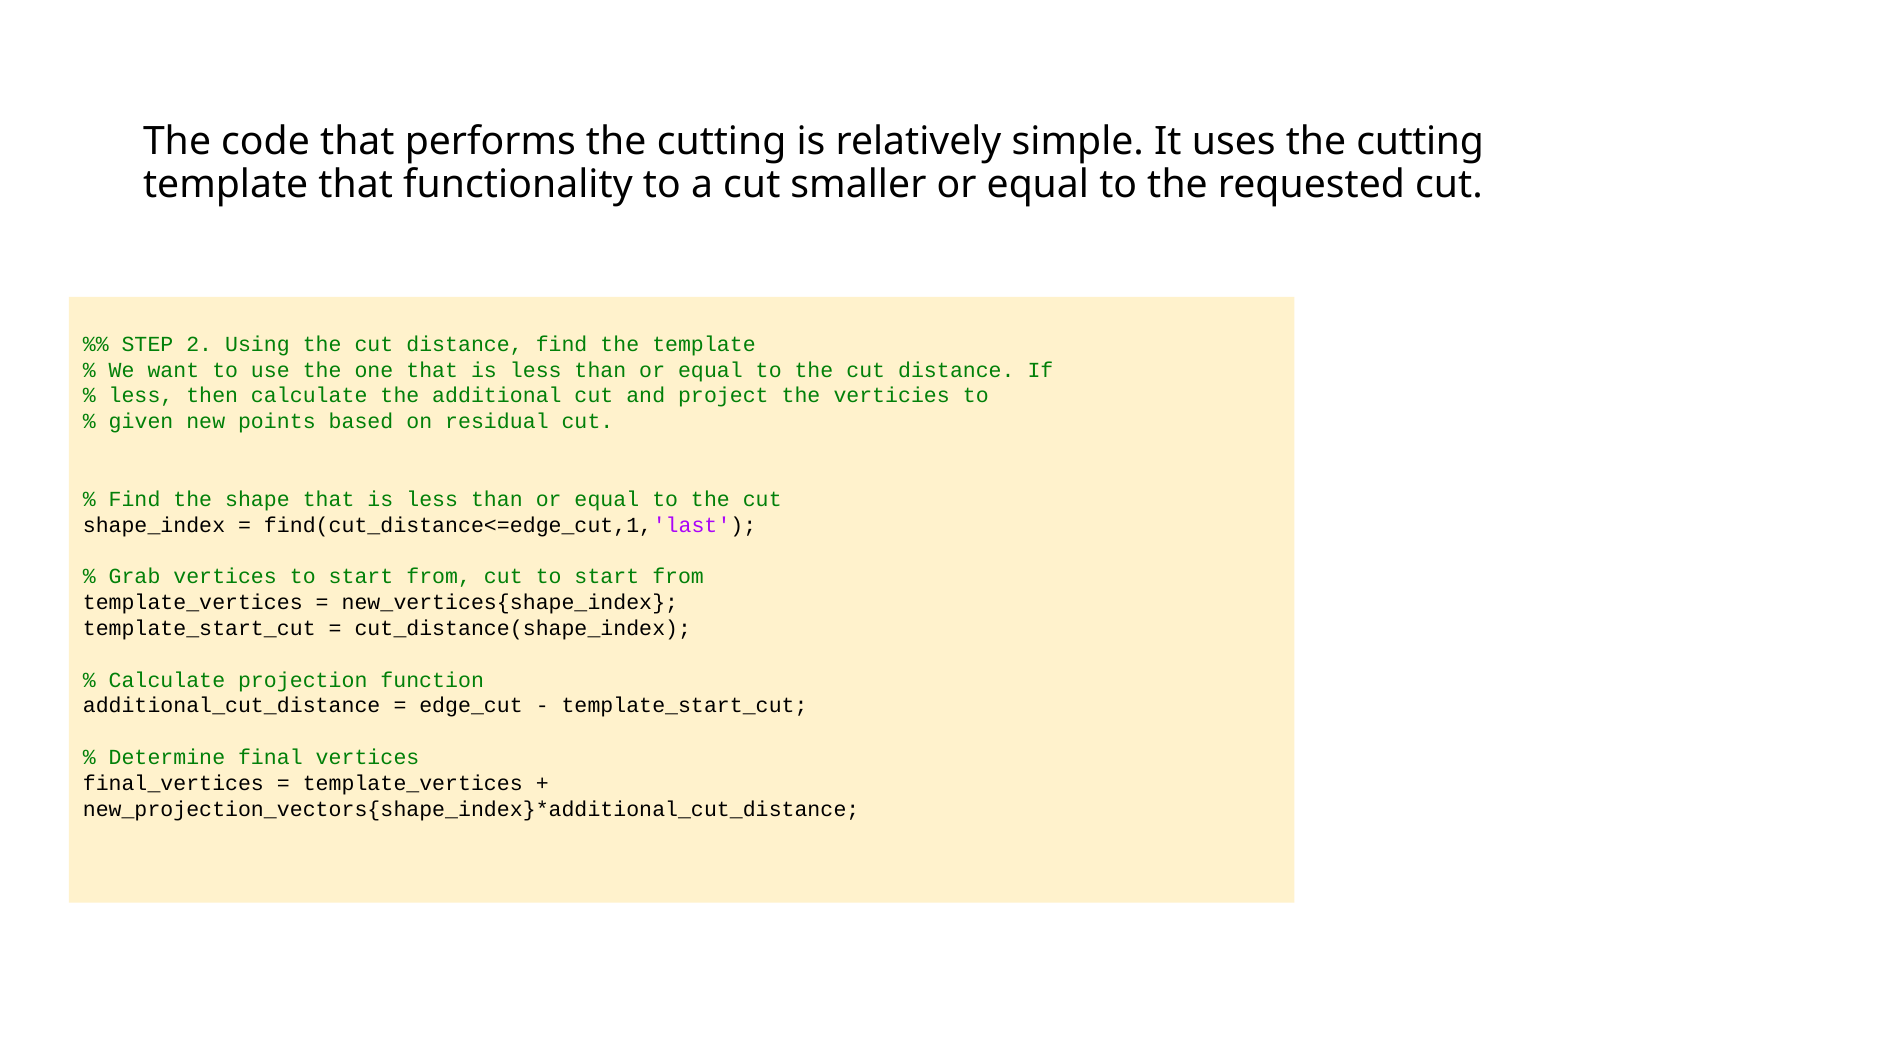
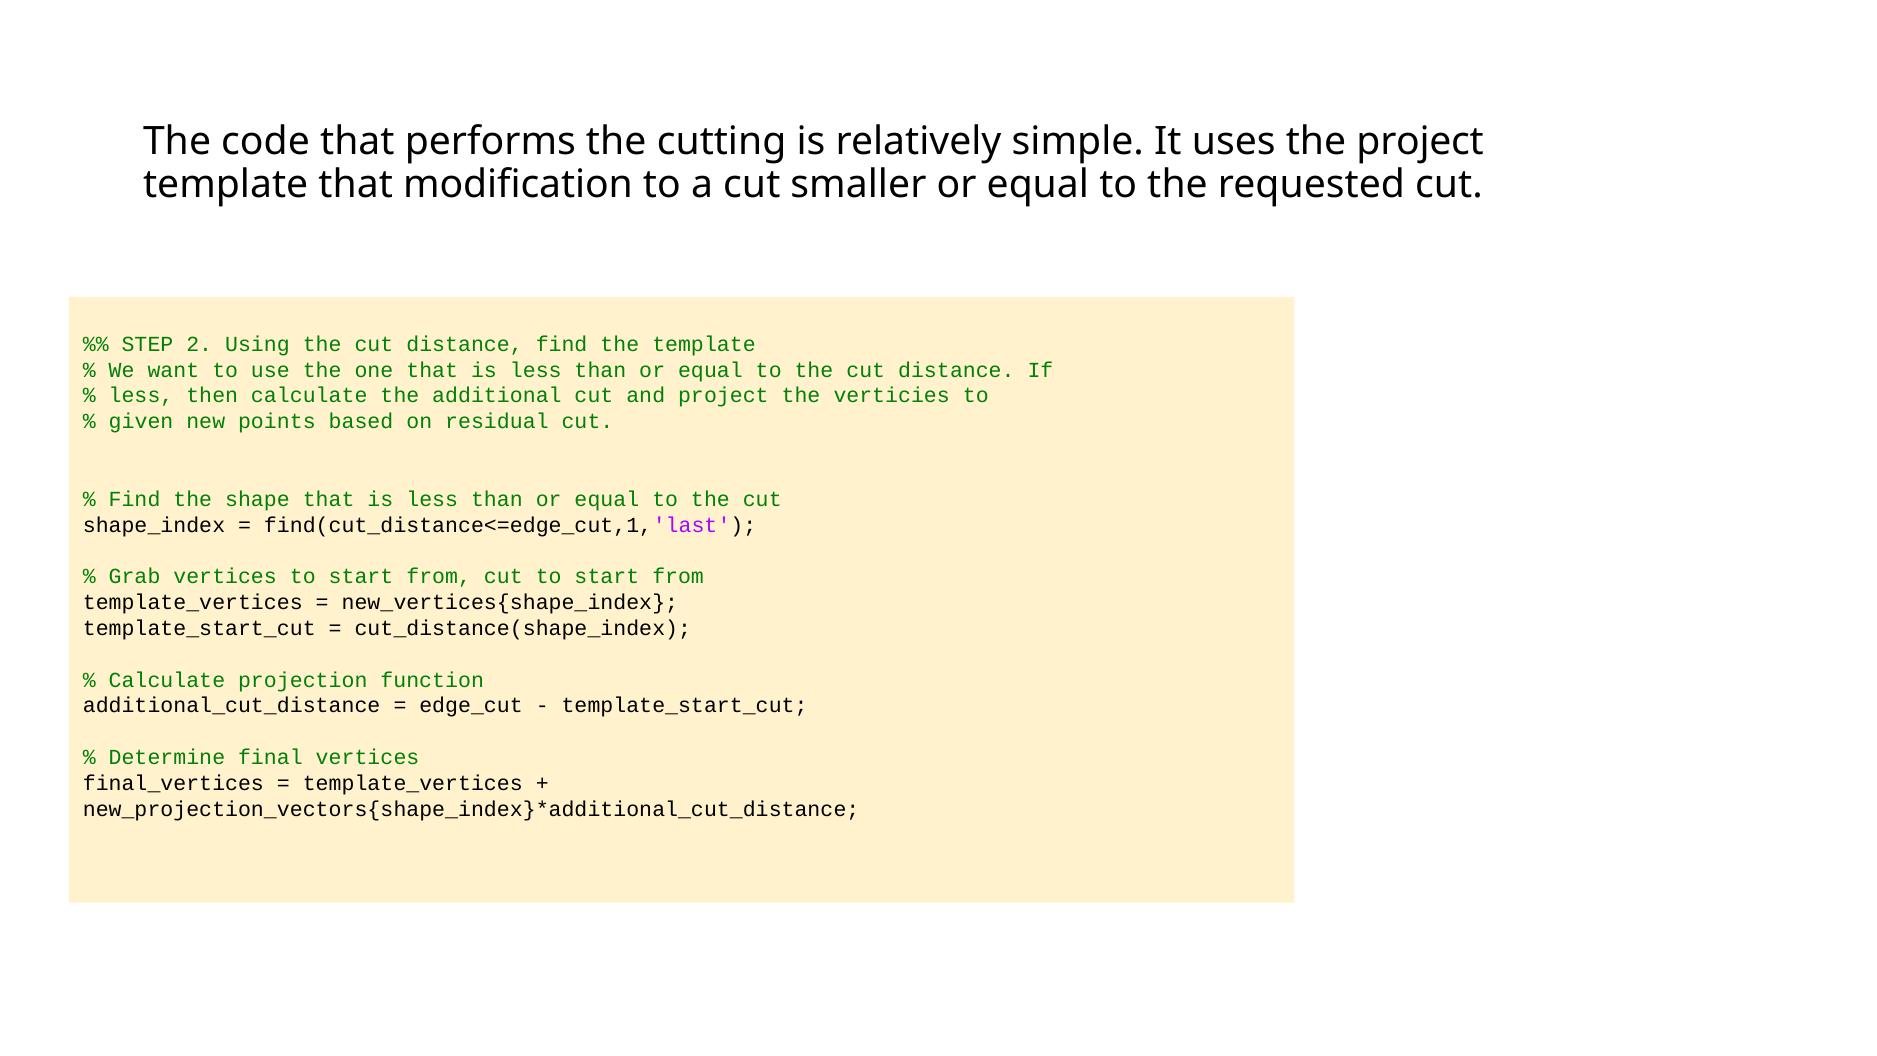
uses the cutting: cutting -> project (1420, 142)
functionality: functionality -> modification (518, 184)
